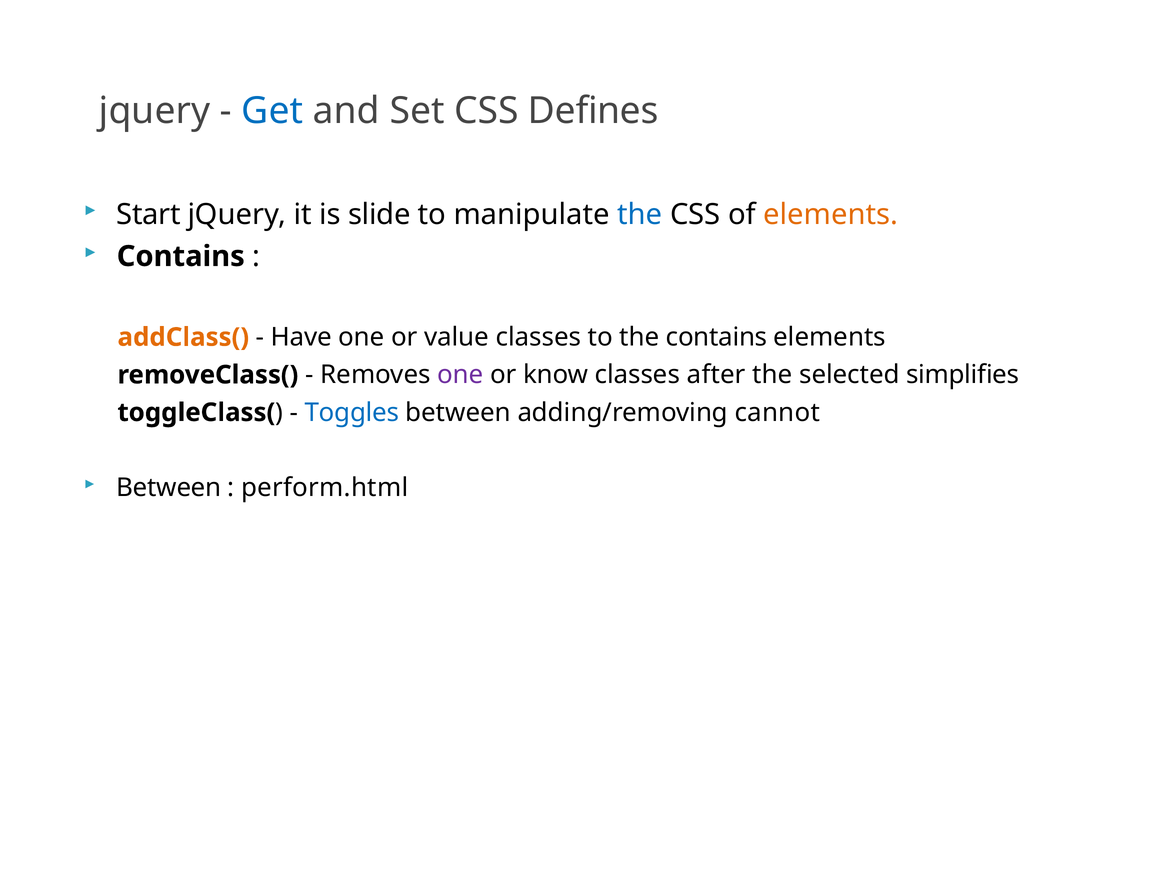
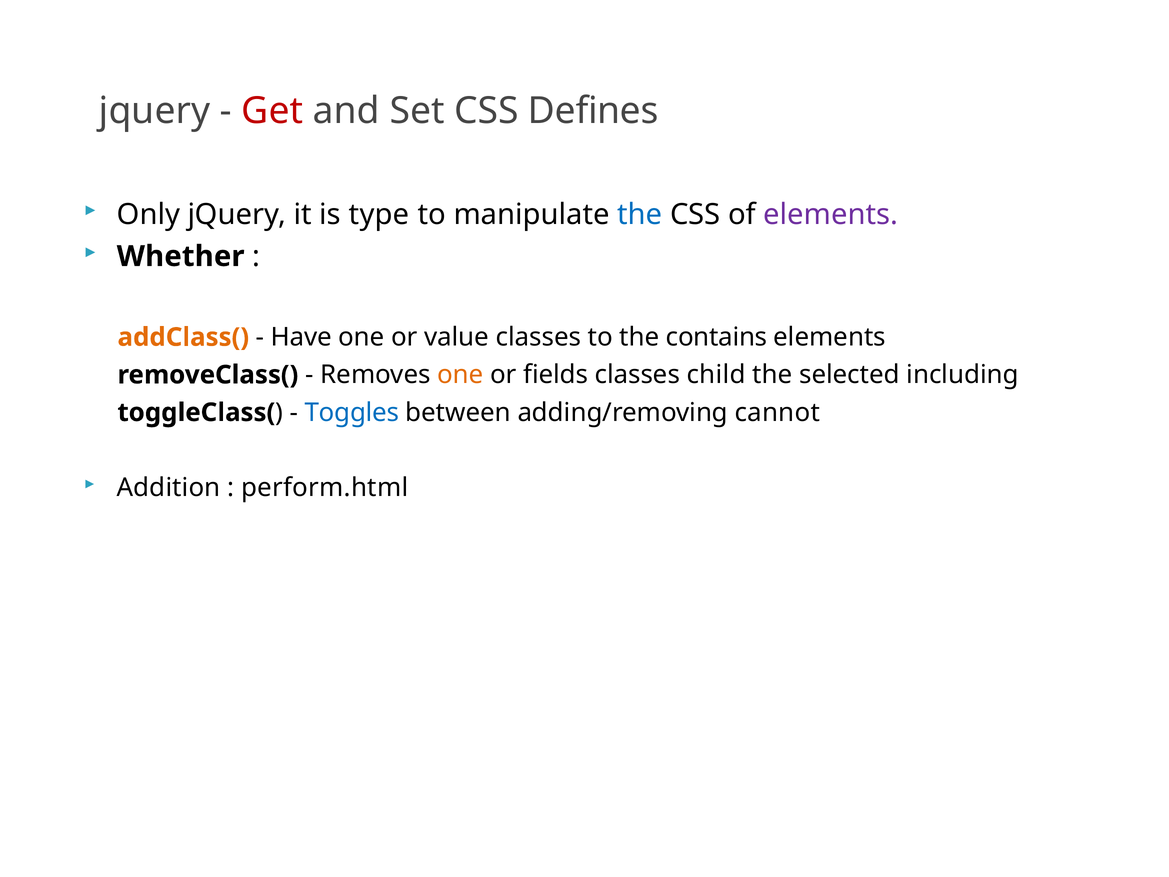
Get colour: blue -> red (272, 111)
Start: Start -> Only (148, 215)
slide: slide -> type (379, 215)
elements colour: orange -> purple (831, 215)
Contains: Contains -> Whether (181, 256)
one colour: purple -> orange (460, 375)
know: know -> fields (556, 375)
after: after -> child (716, 375)
simplifies: simplifies -> including (963, 375)
Between: Between -> Addition (169, 488)
